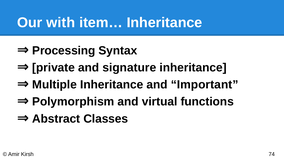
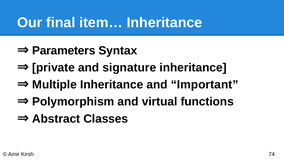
with: with -> final (61, 23)
Processing: Processing -> Parameters (64, 50)
